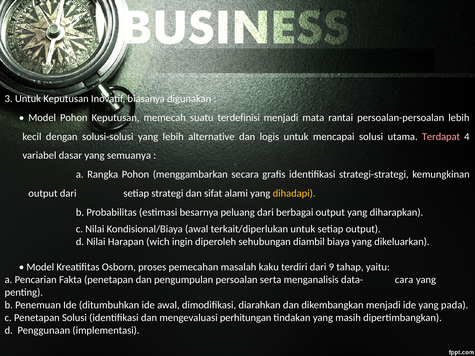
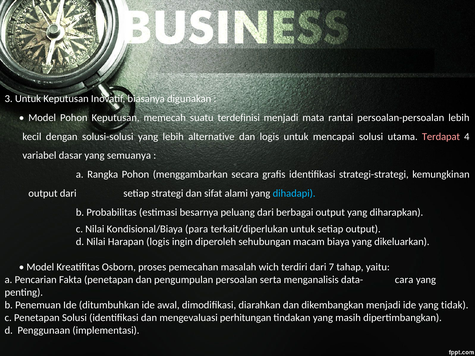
dihadapi colour: yellow -> light blue (294, 194)
Kondisional/Biaya awal: awal -> para (197, 229)
Harapan wich: wich -> logis (158, 242)
diambil: diambil -> macam (309, 242)
kaku: kaku -> wich (269, 267)
9: 9 -> 7 (331, 267)
pada: pada -> tidak (455, 305)
